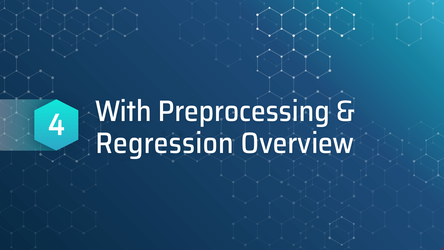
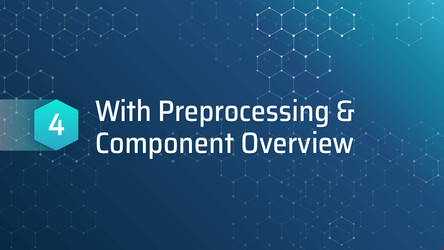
Regression: Regression -> Component (165, 143)
